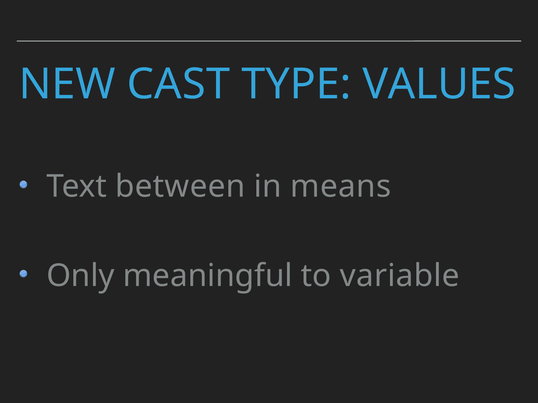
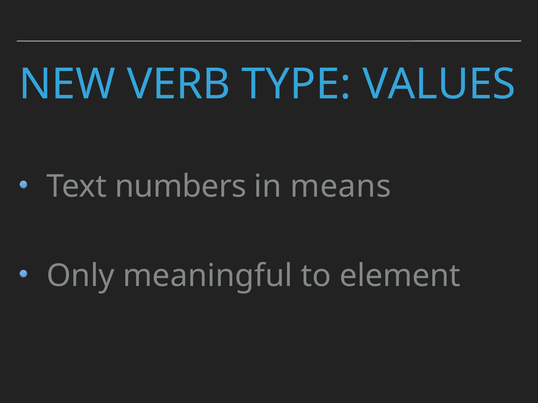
CAST: CAST -> VERB (179, 85)
between: between -> numbers (181, 187)
variable: variable -> element (400, 276)
